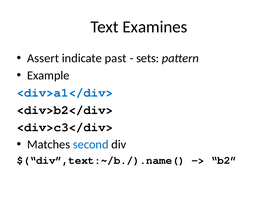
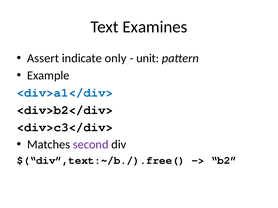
past: past -> only (116, 58)
sets: sets -> unit (148, 58)
second colour: blue -> purple (91, 145)
$(“div”,text:~/b./).name(: $(“div”,text:~/b./).name( -> $(“div”,text:~/b./).free( (101, 161)
